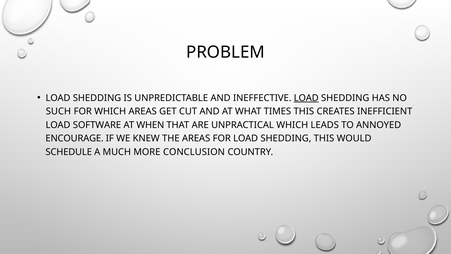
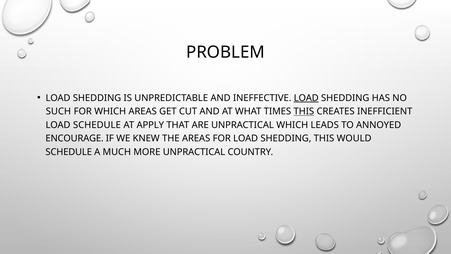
THIS underline: none -> present (304, 111)
LOAD SOFTWARE: SOFTWARE -> SCHEDULE (97, 125)
WHEN: WHEN -> APPLY (150, 125)
MORE CONCLUSION: CONCLUSION -> UNPRACTICAL (194, 152)
